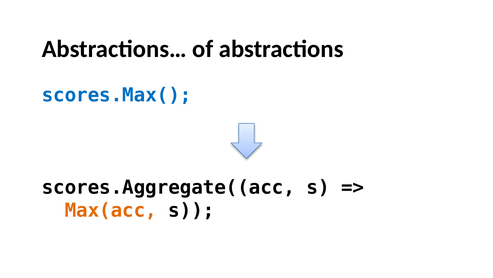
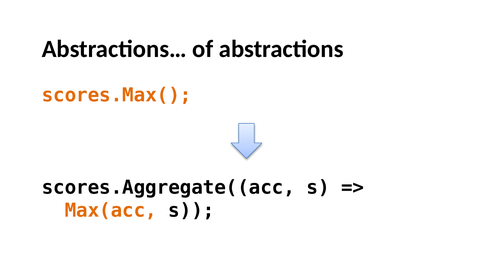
scores.Max( colour: blue -> orange (117, 95)
